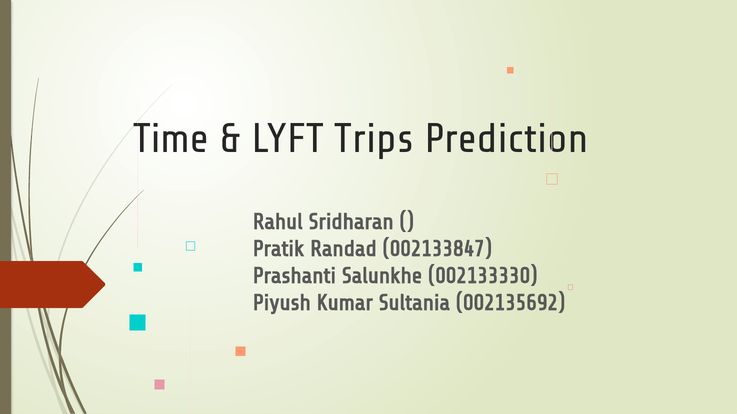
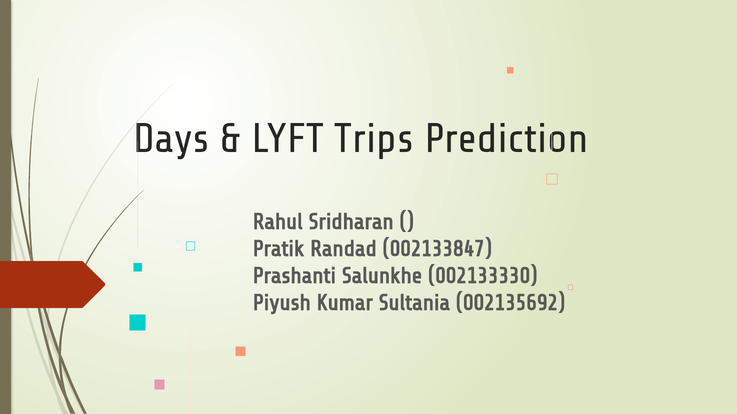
Time: Time -> Days (171, 139)
